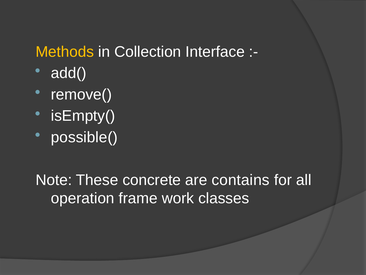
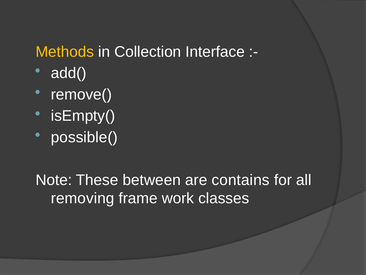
concrete: concrete -> between (152, 180)
operation: operation -> removing (83, 198)
